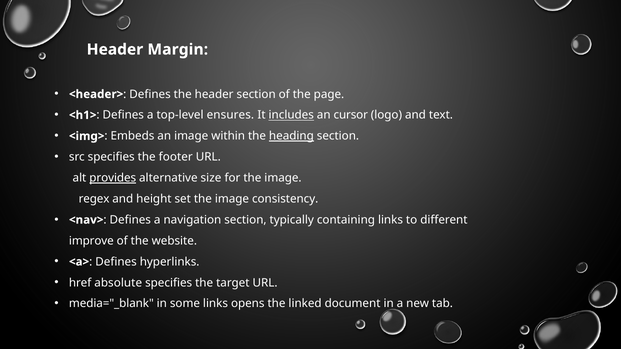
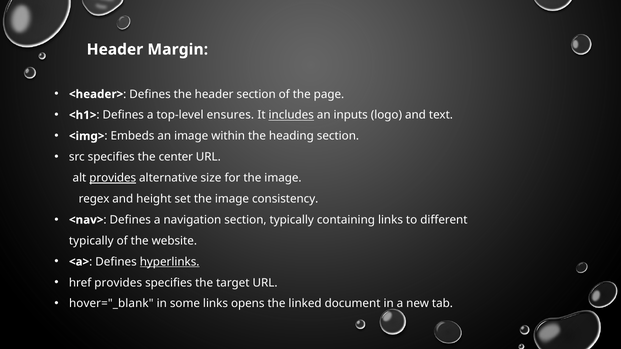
cursor: cursor -> inputs (351, 115)
heading underline: present -> none (291, 136)
footer: footer -> center (176, 157)
improve: improve -> typically (91, 241)
hyperlinks underline: none -> present (170, 262)
href absolute: absolute -> provides (118, 283)
media="_blank: media="_blank -> hover="_blank (111, 304)
